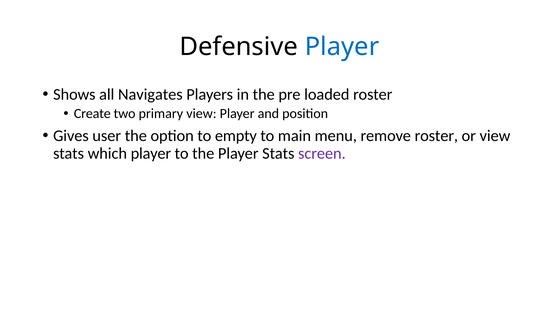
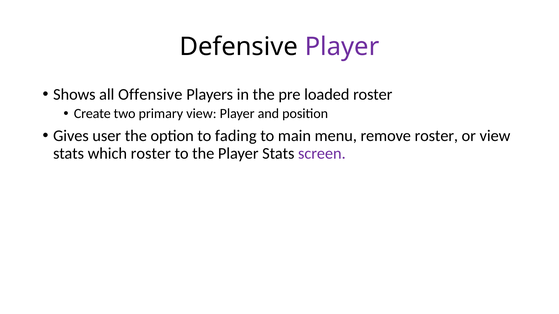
Player colour: blue -> purple (342, 47)
Navigates: Navigates -> Offensive (150, 95)
empty: empty -> fading (236, 136)
which player: player -> roster (151, 154)
